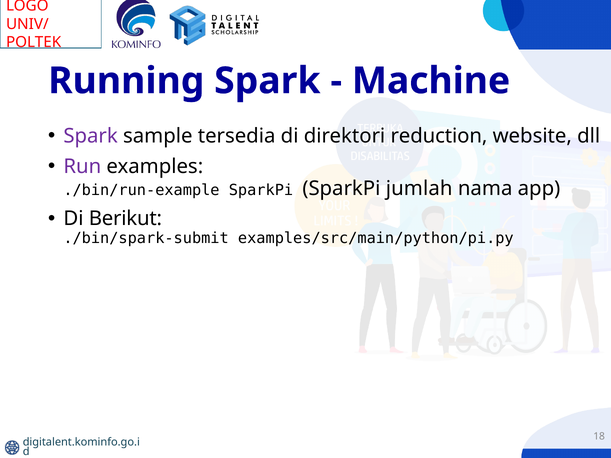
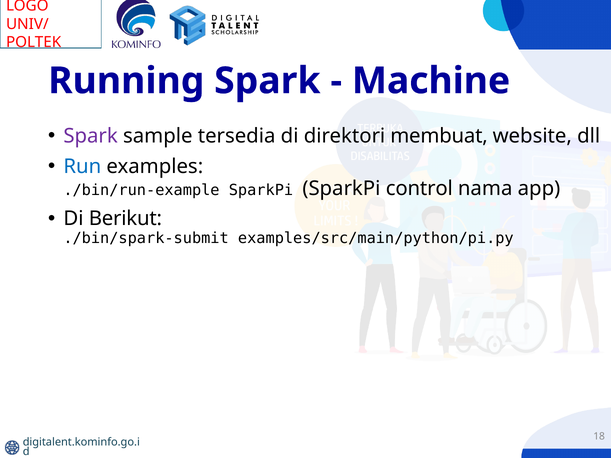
reduction: reduction -> membuat (439, 136)
Run colour: purple -> blue (82, 166)
jumlah: jumlah -> control (419, 188)
